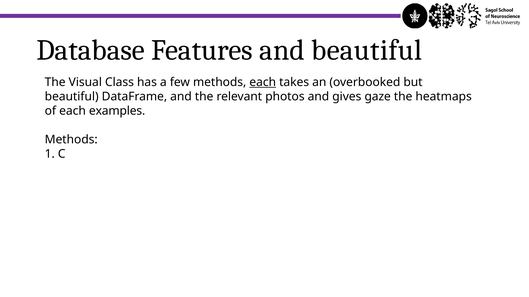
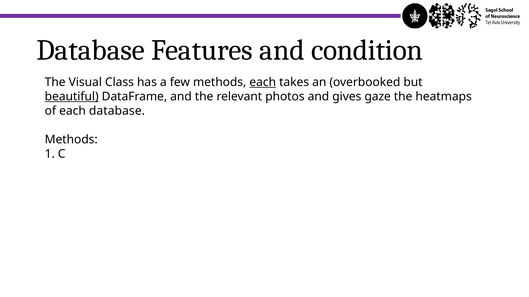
and beautiful: beautiful -> condition (367, 50)
beautiful underline: none -> present (72, 97)
each examples: examples -> database (117, 111)
